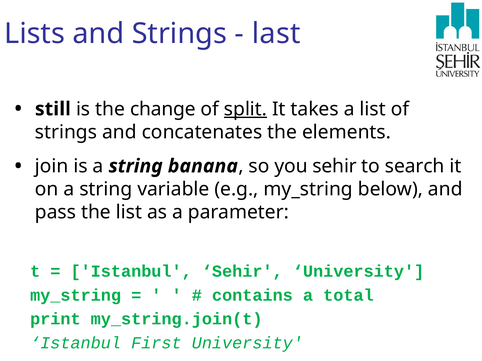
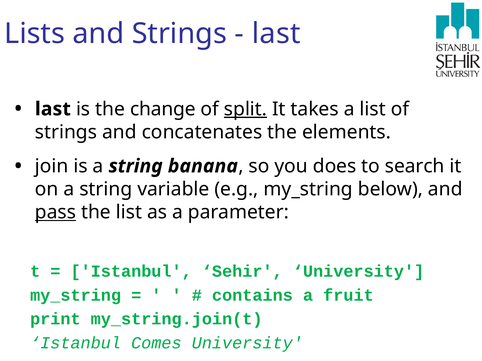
still: still -> last (53, 109)
you sehir: sehir -> does (335, 166)
pass underline: none -> present (56, 213)
total: total -> fruit (348, 296)
First: First -> Comes (156, 343)
